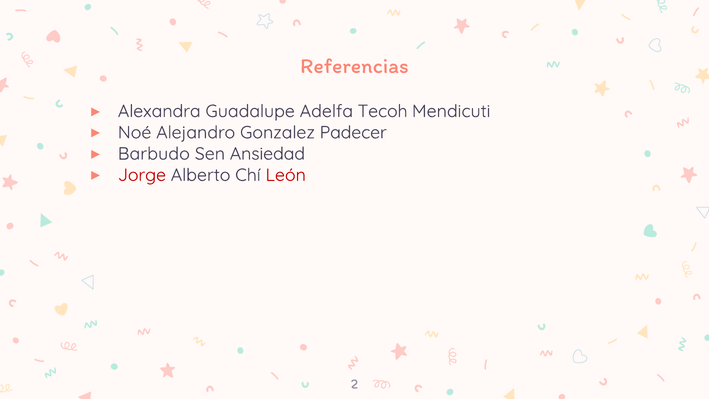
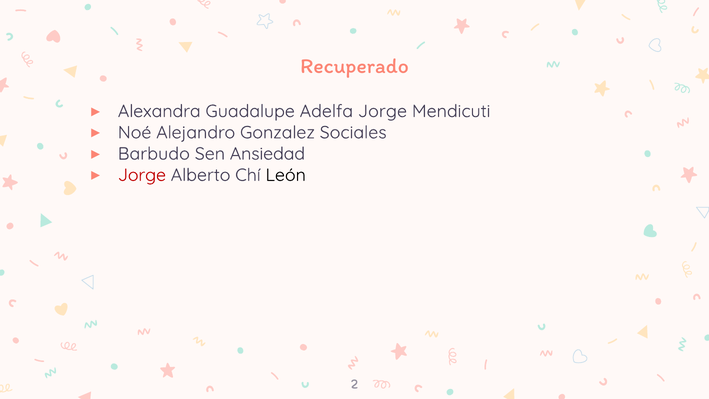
Referencias: Referencias -> Recuperado (354, 66)
Adelfa Tecoh: Tecoh -> Jorge (382, 111)
Padecer: Padecer -> Sociales (353, 132)
León colour: red -> black (286, 175)
